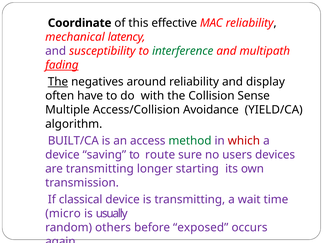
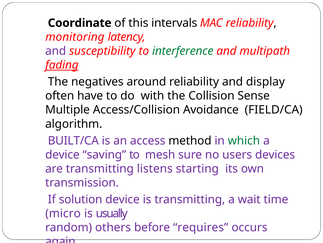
effective: effective -> intervals (174, 23)
mechanical: mechanical -> monitoring (75, 37)
The underline: present -> none (58, 82)
YIELD/CA: YIELD/CA -> FIELD/CA (274, 110)
method colour: green -> black (190, 140)
which colour: red -> green (244, 140)
route: route -> mesh (160, 154)
longer: longer -> listens (155, 168)
classical: classical -> solution (81, 199)
exposed: exposed -> requires (201, 227)
